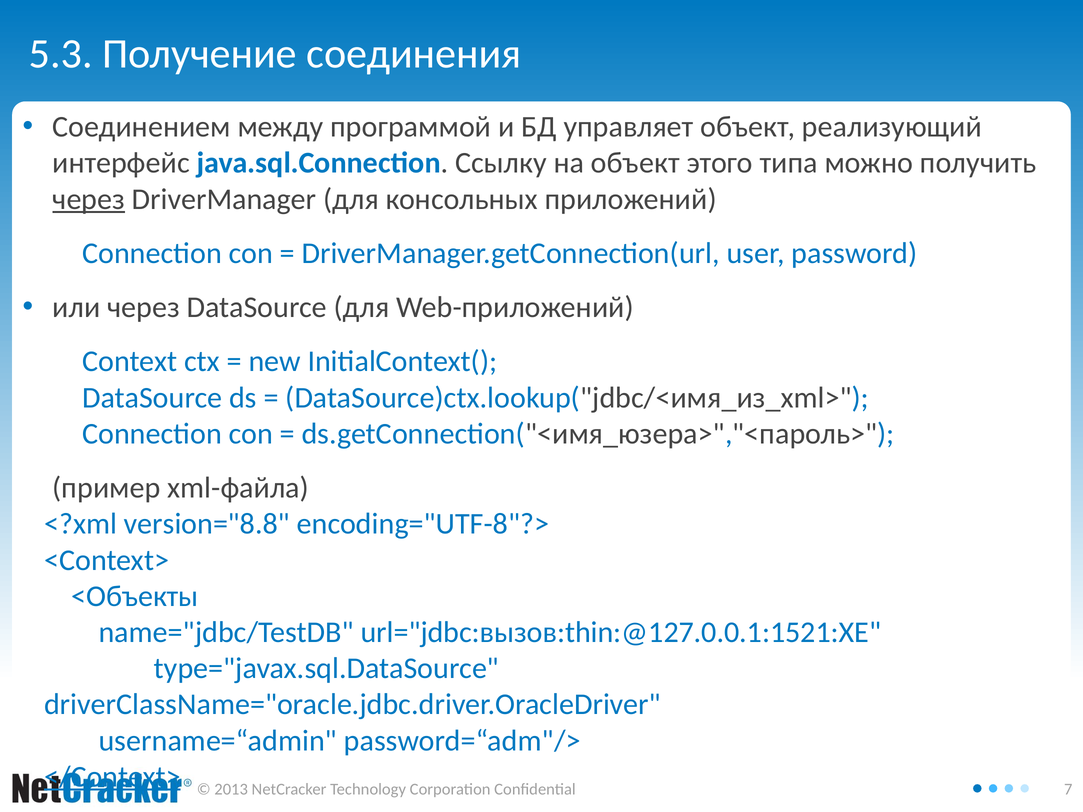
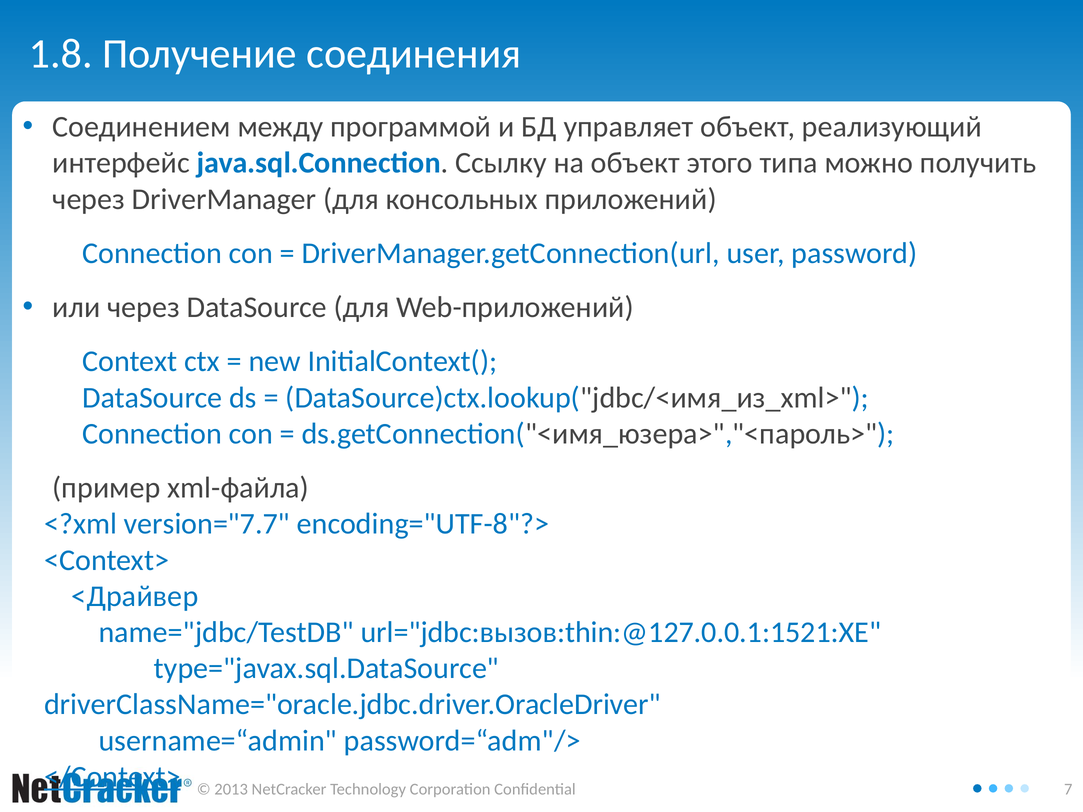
5.3: 5.3 -> 1.8 (61, 54)
через underline: present -> none (89, 199)
version="8.8: version="8.8 -> version="7.7 (207, 524)
<Объекты: <Объекты -> <Драйвер (135, 596)
